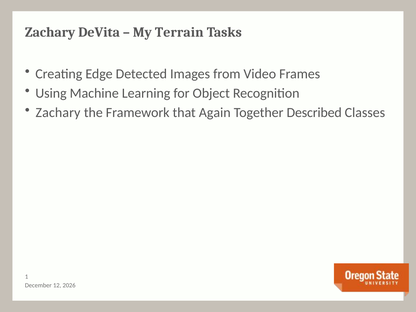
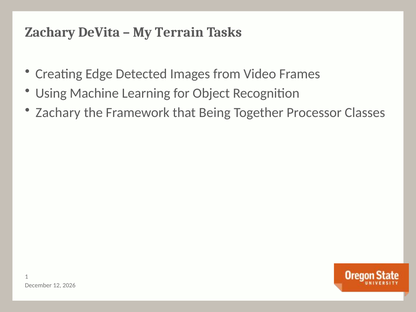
Again: Again -> Being (215, 113)
Described: Described -> Processor (314, 113)
